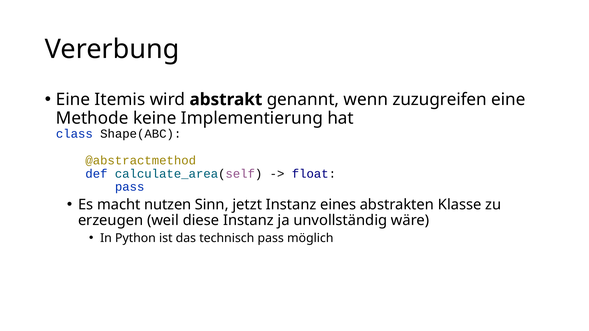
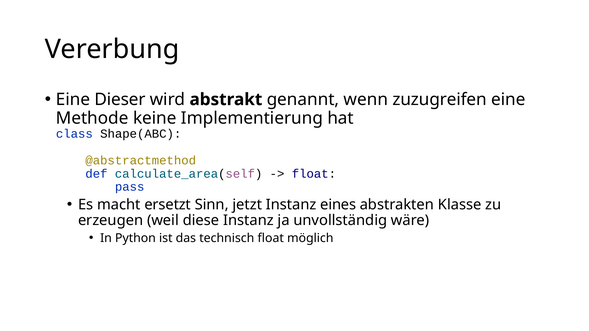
Itemis: Itemis -> Dieser (120, 100)
nutzen: nutzen -> ersetzt (168, 205)
technisch pass: pass -> float (271, 238)
